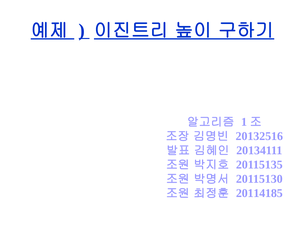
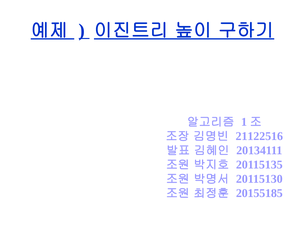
20132516: 20132516 -> 21122516 (259, 136)
20114185: 20114185 -> 20155185 (259, 193)
